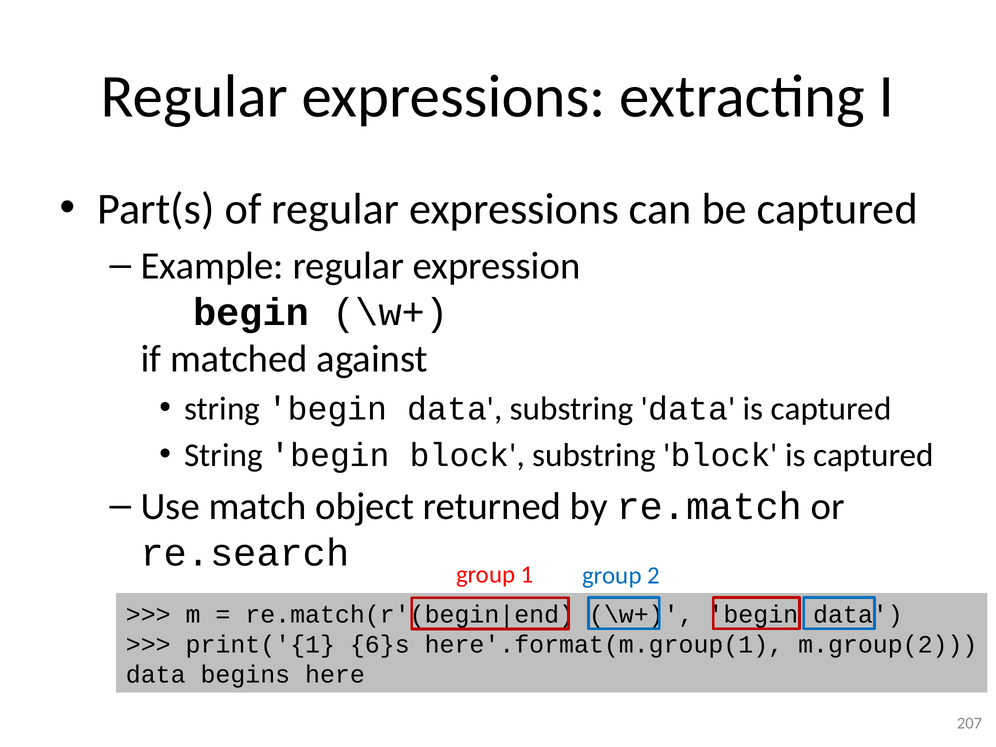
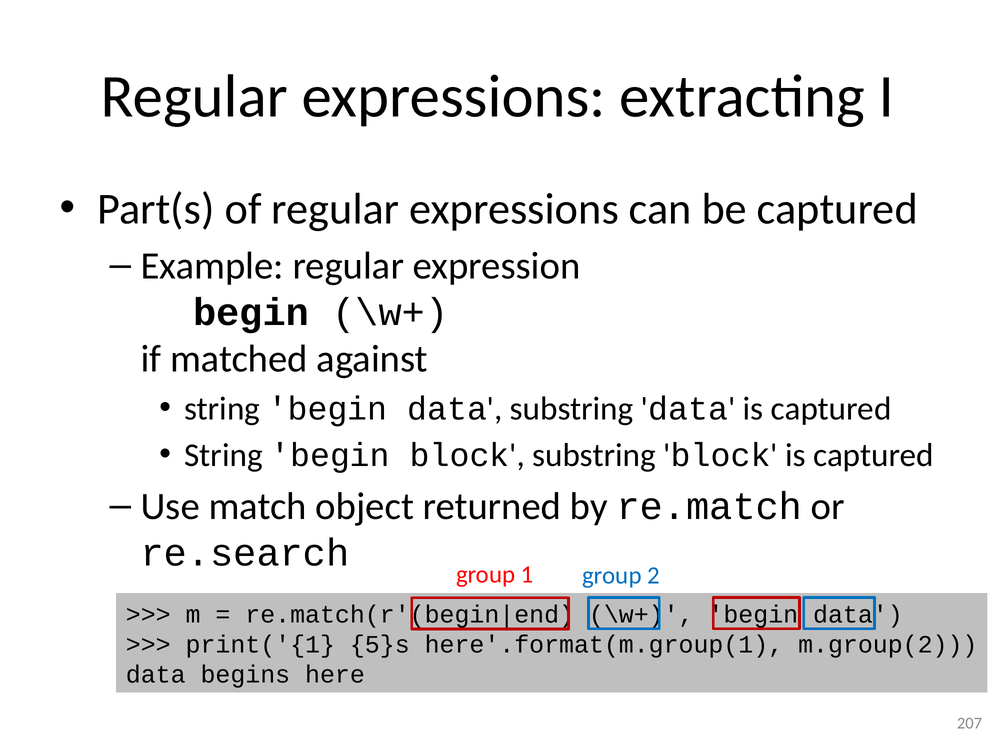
6}s: 6}s -> 5}s (380, 645)
